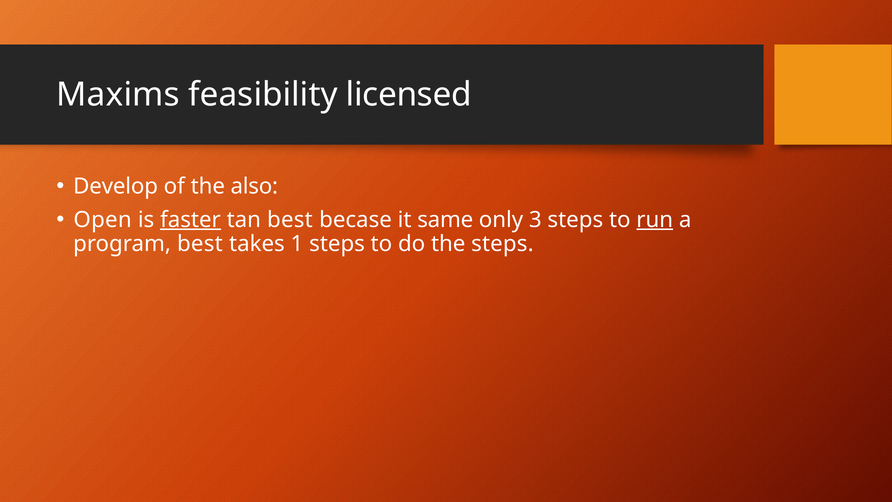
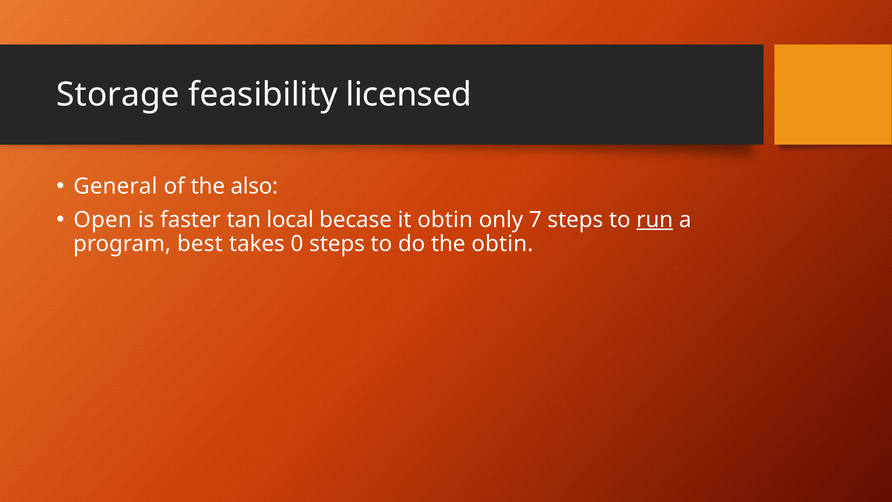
Maxims: Maxims -> Storage (118, 94)
Develop: Develop -> General (115, 186)
faster underline: present -> none (190, 220)
tan best: best -> local (290, 220)
it same: same -> obtin (445, 220)
3: 3 -> 7 (535, 220)
1: 1 -> 0 (297, 244)
the steps: steps -> obtin (502, 244)
